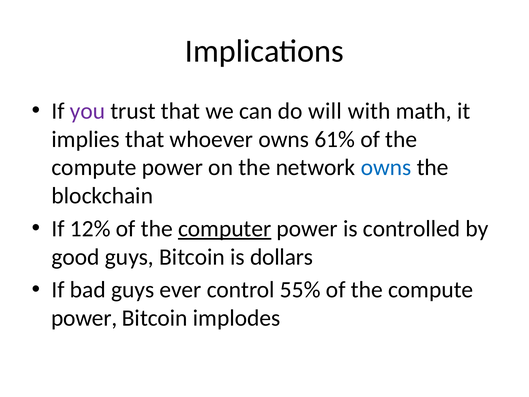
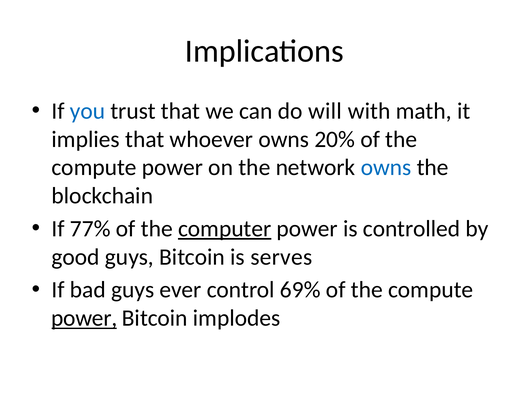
you colour: purple -> blue (88, 111)
61%: 61% -> 20% (335, 139)
12%: 12% -> 77% (90, 229)
dollars: dollars -> serves (281, 257)
55%: 55% -> 69% (300, 290)
power underline: none -> present (84, 318)
